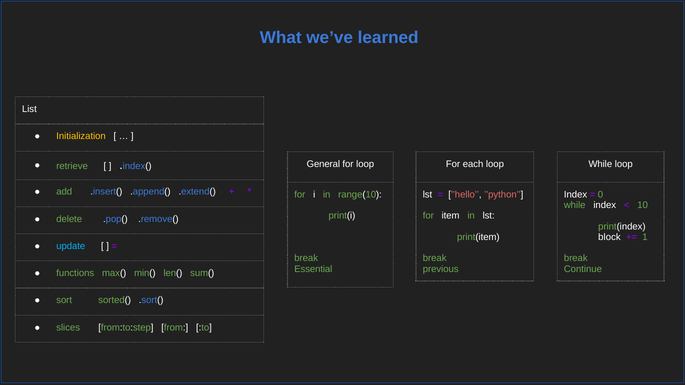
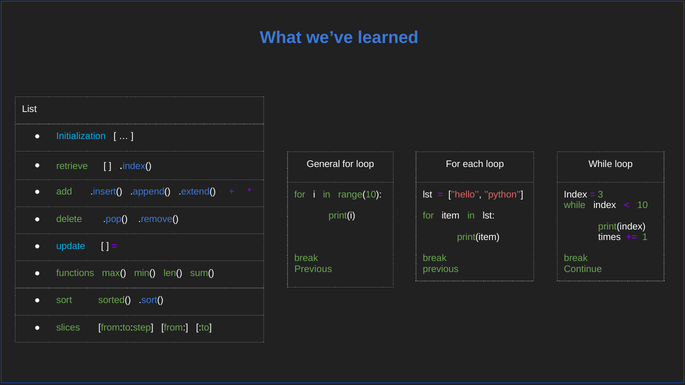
Initialization colour: yellow -> light blue (81, 136)
0: 0 -> 3 (601, 195)
block: block -> times (610, 237)
Essential: Essential -> Previous (313, 269)
